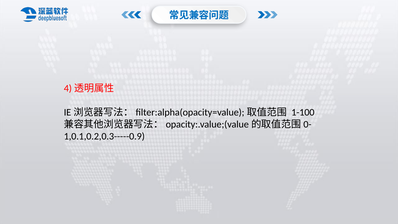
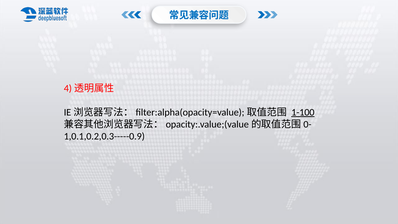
1-100 underline: none -> present (303, 112)
